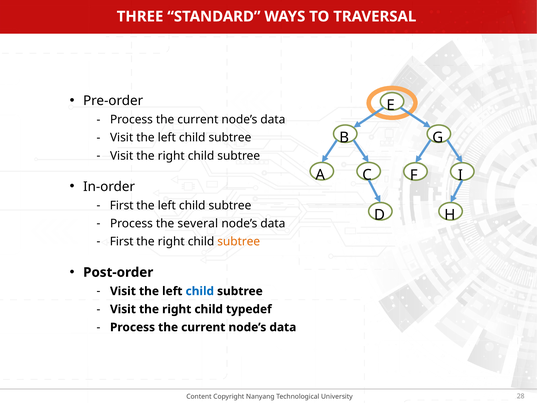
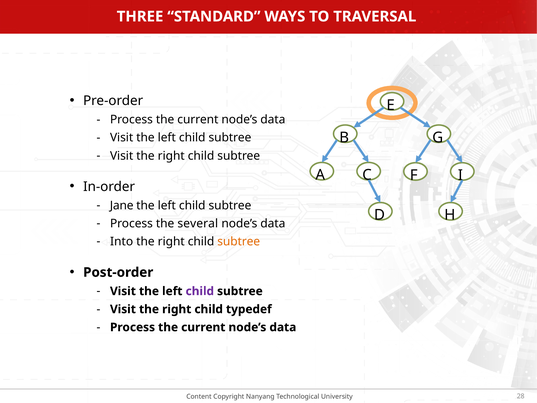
First: First -> Jane (122, 205)
First: First -> Into (122, 241)
child colour: blue -> purple (200, 291)
